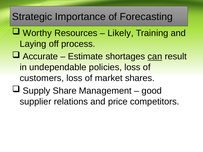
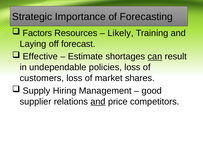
Worthy: Worthy -> Factors (37, 33)
process: process -> forecast (78, 44)
Accurate: Accurate -> Effective (40, 57)
Share: Share -> Hiring (65, 91)
and underline: none -> present (98, 102)
